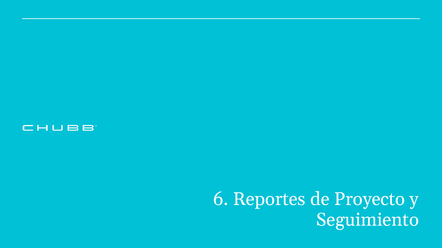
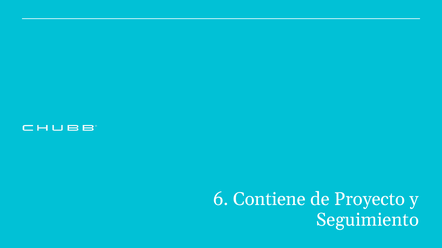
Reportes: Reportes -> Contiene (269, 200)
